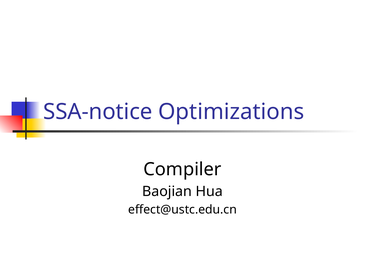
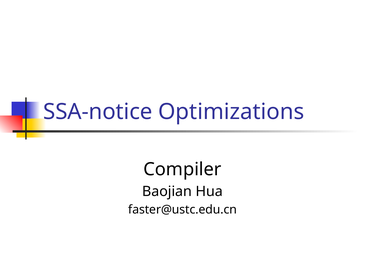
effect@ustc.edu.cn: effect@ustc.edu.cn -> faster@ustc.edu.cn (182, 209)
